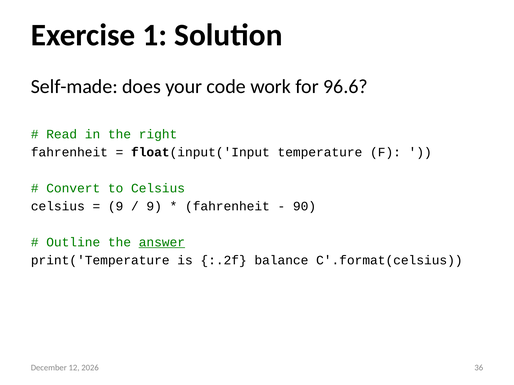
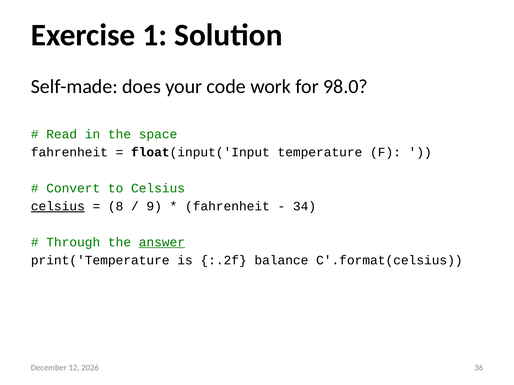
96.6: 96.6 -> 98.0 (345, 87)
right: right -> space (158, 135)
celsius underline: none -> present (58, 207)
9: 9 -> 8 (116, 207)
90: 90 -> 34 (305, 207)
Outline: Outline -> Through (73, 243)
